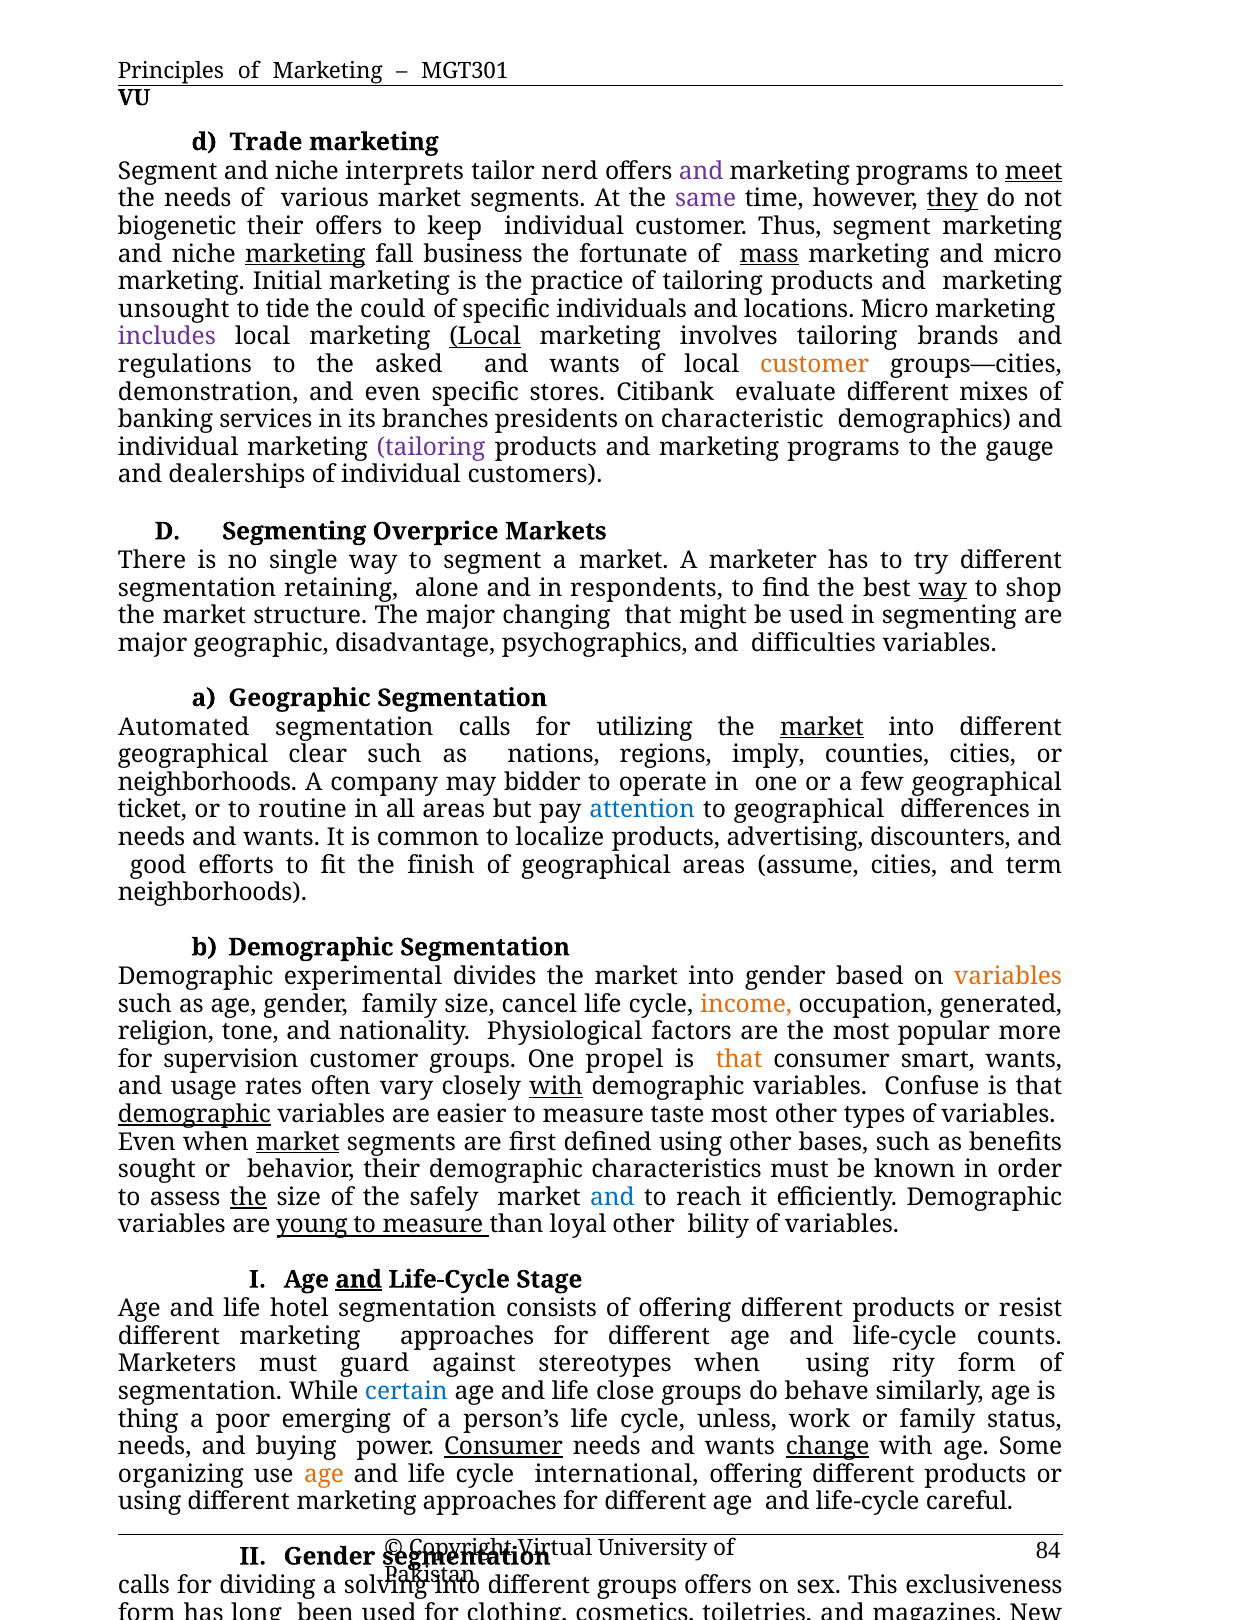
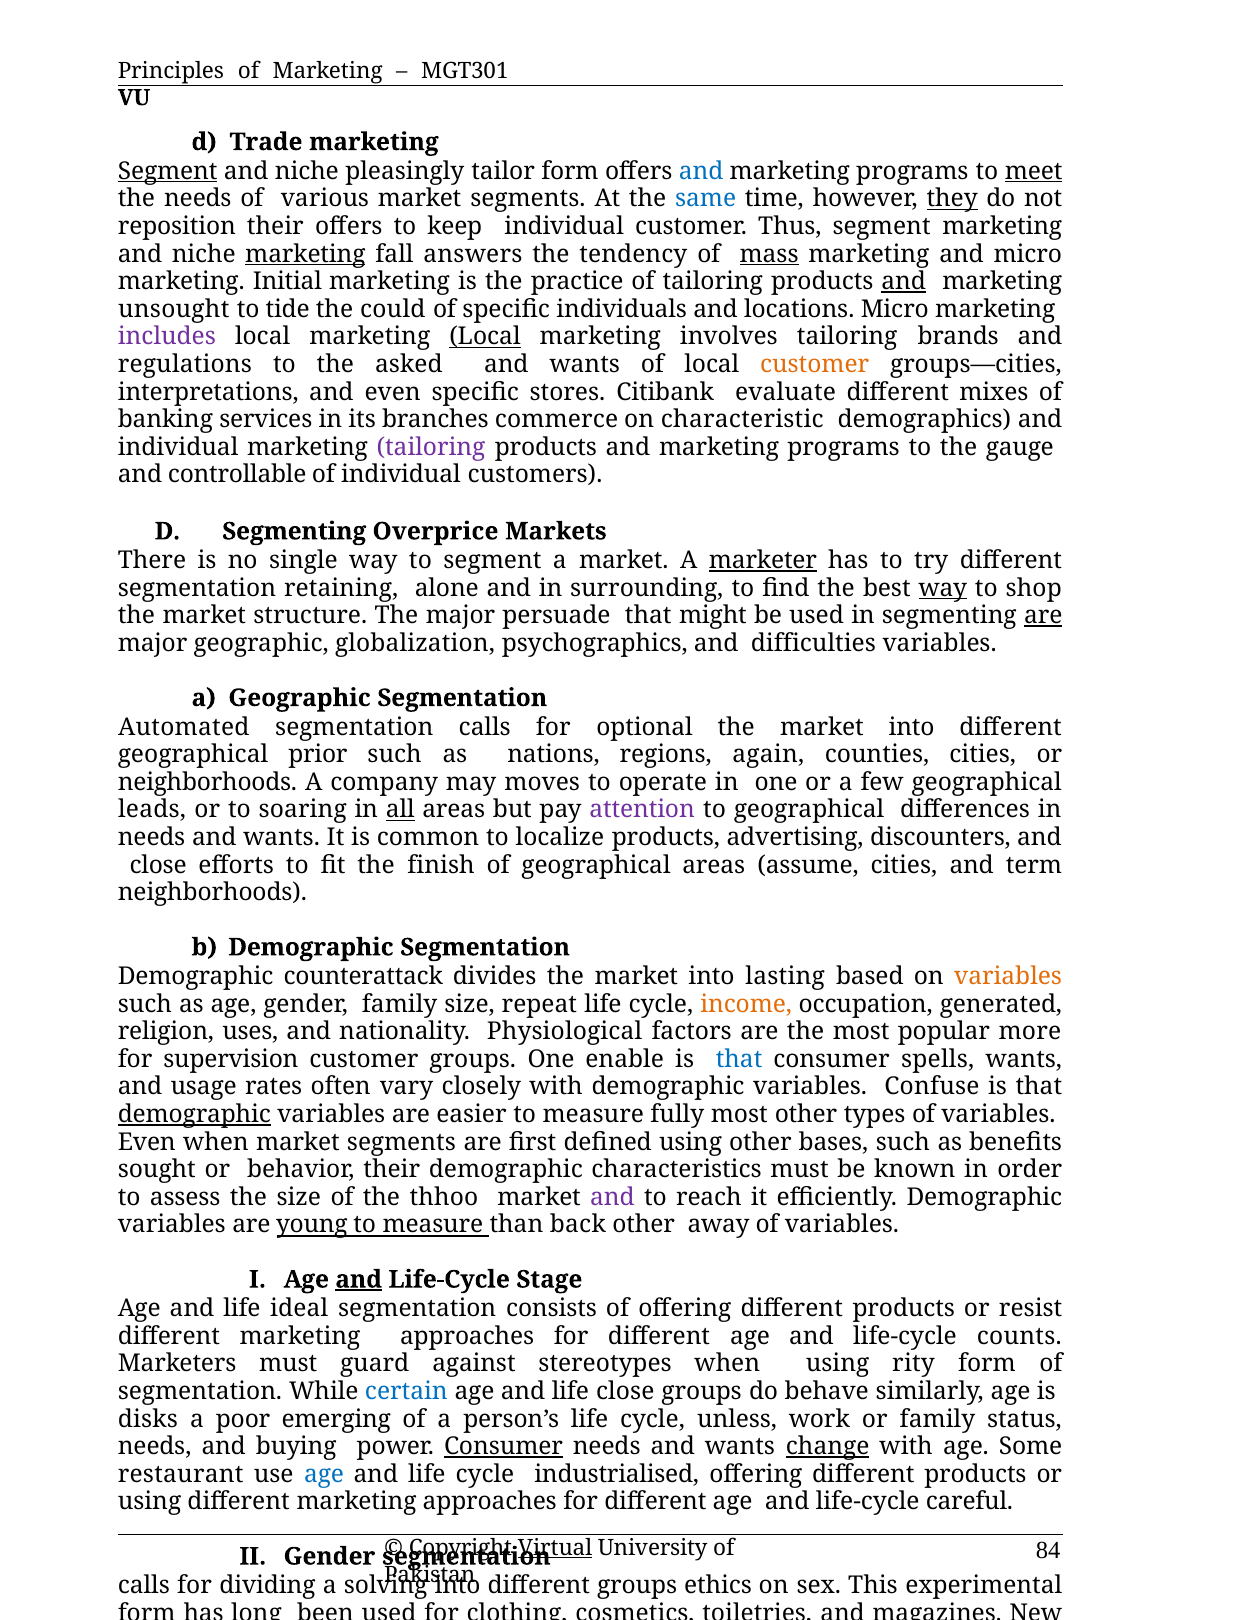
Segment underline: none -> present (168, 171)
interprets: interprets -> pleasingly (405, 171)
tailor nerd: nerd -> form (570, 171)
and colour: purple -> blue (701, 171)
same colour: purple -> blue (706, 199)
biogenetic: biogenetic -> reposition (177, 226)
business: business -> answers (473, 254)
fortunate: fortunate -> tendency (633, 254)
and underline: none -> present (904, 282)
demonstration: demonstration -> interpretations (208, 392)
presidents: presidents -> commerce (557, 420)
dealerships: dealerships -> controllable (237, 475)
marketer underline: none -> present (763, 561)
respondents: respondents -> surrounding (647, 588)
changing: changing -> persuade (556, 616)
are underline: none -> present (1043, 616)
disadvantage: disadvantage -> globalization (415, 643)
utilizing: utilizing -> optional (645, 727)
market underline: present -> none (822, 727)
clear: clear -> prior (318, 755)
imply: imply -> again (768, 755)
bidder: bidder -> moves (542, 782)
ticket: ticket -> leads (152, 810)
routine: routine -> soaring (303, 810)
all underline: none -> present (400, 810)
attention colour: blue -> purple (642, 810)
good: good -> close (158, 865)
experimental: experimental -> counterattack (363, 977)
into gender: gender -> lasting (785, 977)
cancel: cancel -> repeat (539, 1004)
tone: tone -> uses (250, 1032)
propel: propel -> enable (625, 1059)
that colour: orange -> blue (739, 1059)
smart: smart -> spells (938, 1059)
with underline: present -> none (556, 1087)
taste: taste -> fully (677, 1115)
market underline: present -> none (298, 1142)
the underline: present -> none (248, 1197)
safely: safely -> thhoo (444, 1197)
and colour: blue -> purple (612, 1197)
loyal: loyal -> back (578, 1225)
bility: bility -> away (718, 1225)
hotel: hotel -> ideal (299, 1309)
thing: thing -> disks (148, 1419)
organizing: organizing -> restaurant (181, 1474)
age colour: orange -> blue (324, 1474)
international: international -> industrialised (617, 1474)
Virtual underline: none -> present (555, 1548)
groups offers: offers -> ethics (718, 1586)
exclusiveness: exclusiveness -> experimental (984, 1586)
